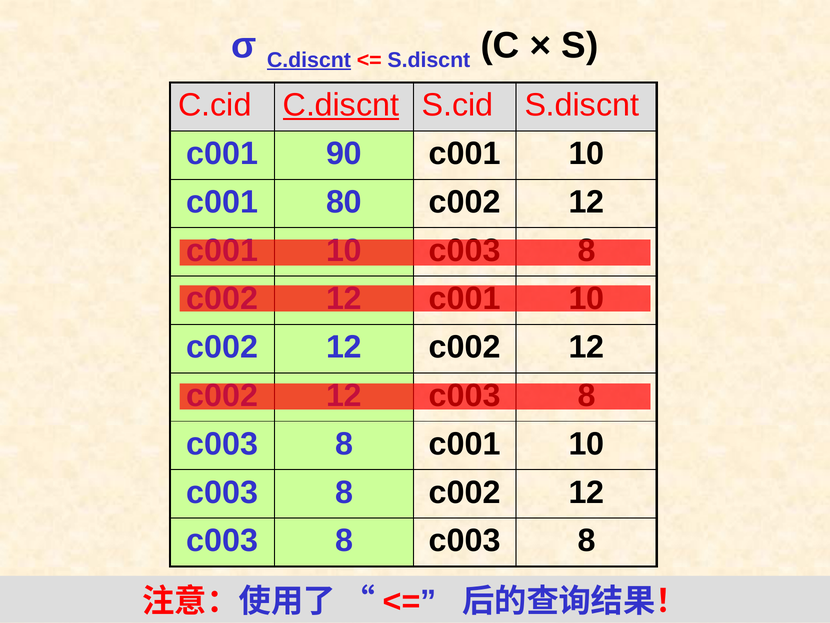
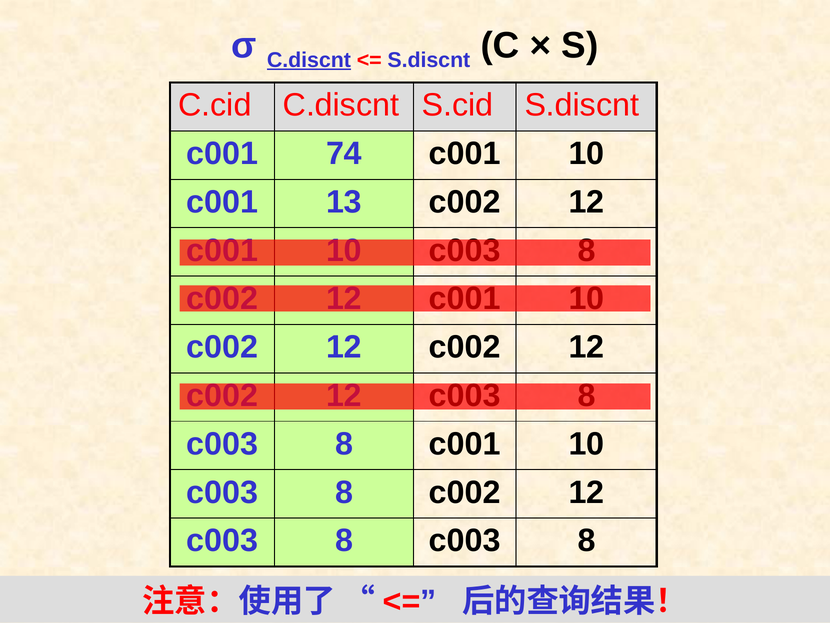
C.discnt underline: present -> none (341, 105)
90: 90 -> 74 (344, 153)
80: 80 -> 13 (344, 202)
